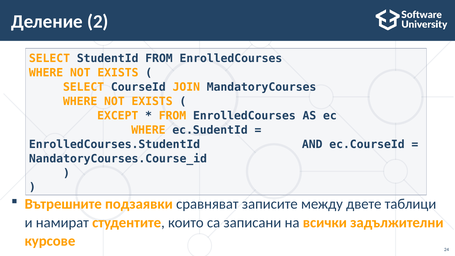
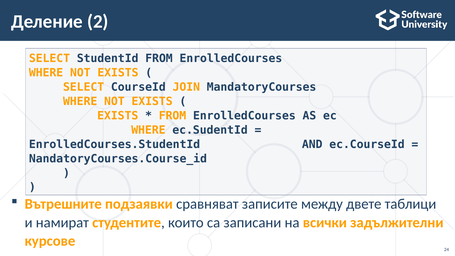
EXCEPT: EXCEPT -> EXISTS (118, 116)
